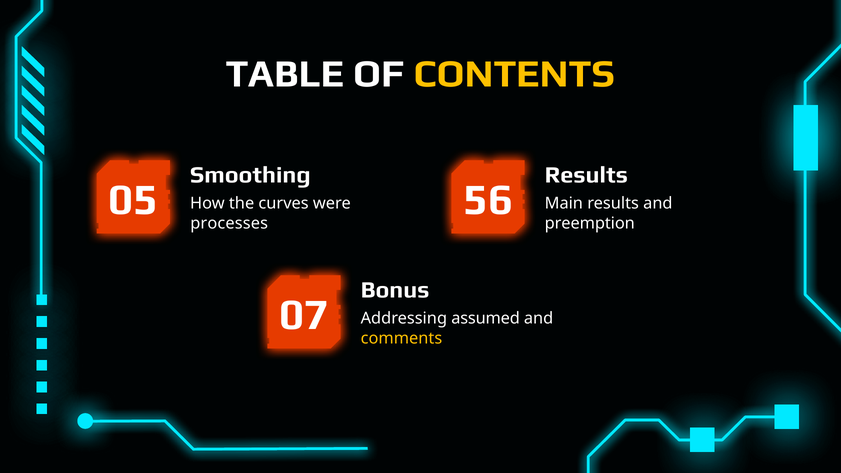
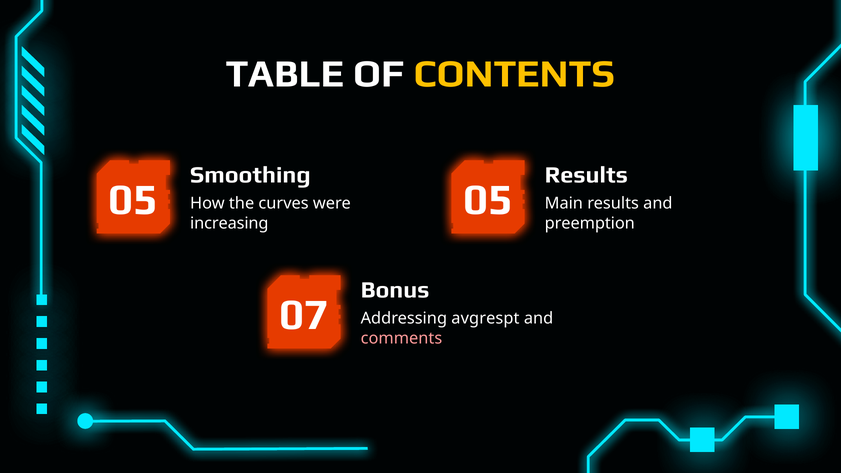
05 56: 56 -> 05 (488, 200)
processes: processes -> increasing (229, 223)
assumed: assumed -> avgrespt (485, 319)
comments colour: yellow -> pink (401, 338)
